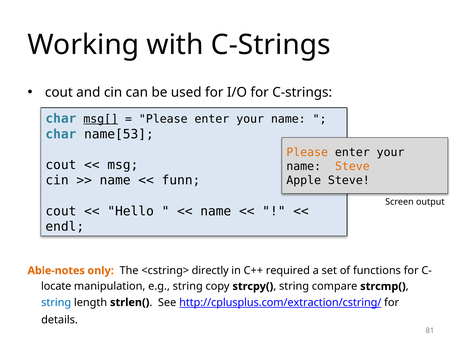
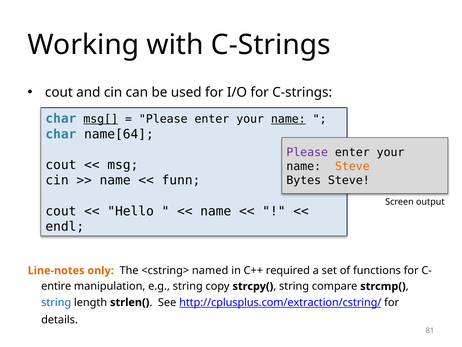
name underline: none -> present (288, 119)
name[53: name[53 -> name[64 (119, 134)
Please colour: orange -> purple (307, 152)
Apple: Apple -> Bytes (304, 180)
Able-notes: Able-notes -> Line-notes (56, 270)
directly: directly -> named (210, 270)
locate: locate -> entire (56, 286)
